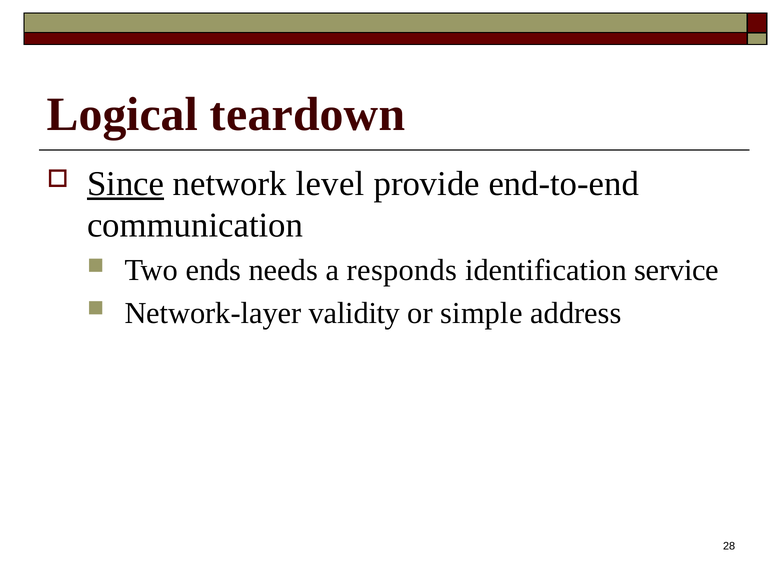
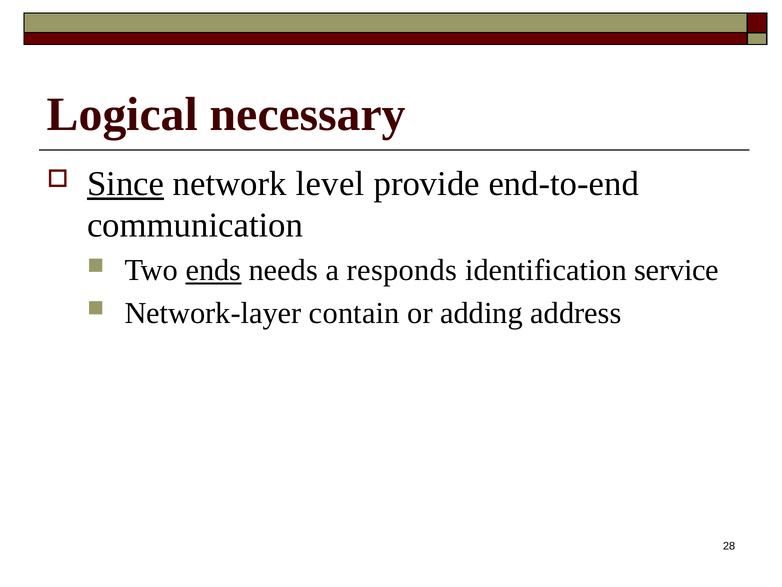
teardown: teardown -> necessary (308, 114)
ends underline: none -> present (213, 270)
validity: validity -> contain (354, 313)
simple: simple -> adding (482, 313)
